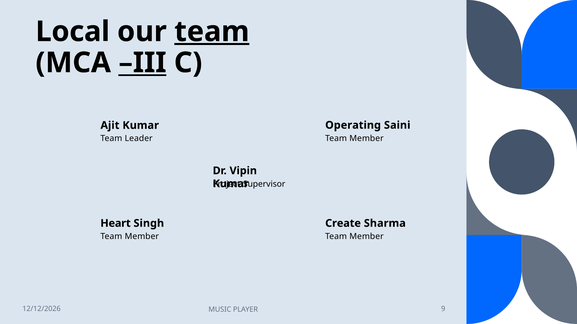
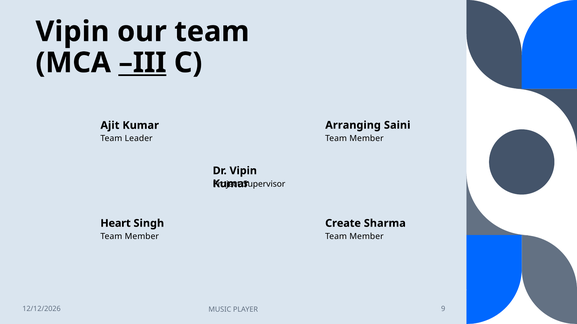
Local: Local -> Vipin (72, 32)
team underline: present -> none (212, 32)
Operating: Operating -> Arranging (353, 125)
